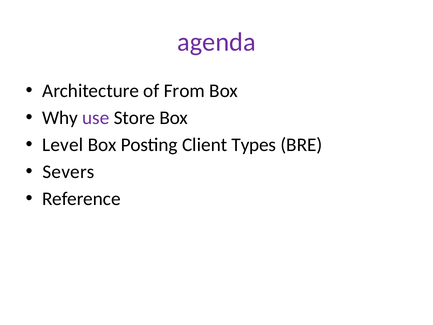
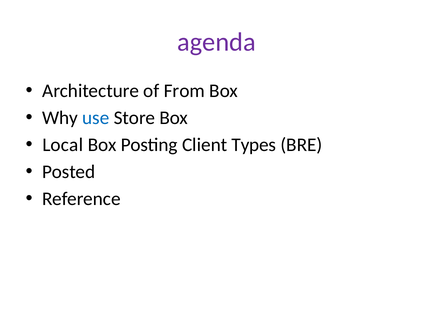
use colour: purple -> blue (96, 118)
Level: Level -> Local (63, 145)
Severs: Severs -> Posted (69, 172)
